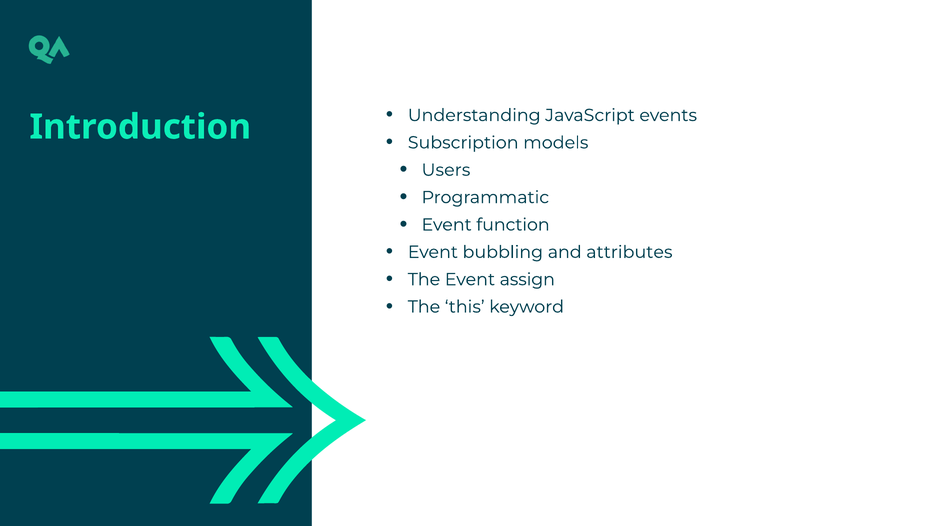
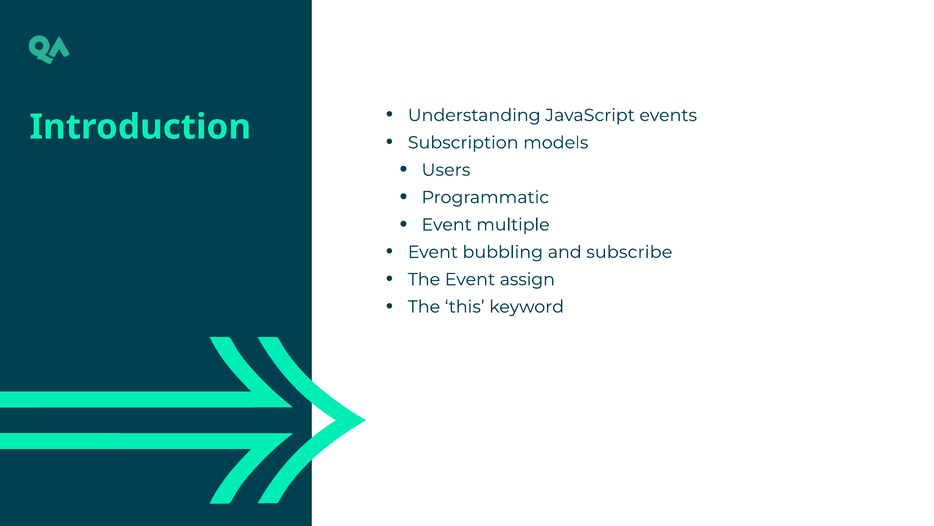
function: function -> multiple (513, 224)
attributes: attributes -> subscribe (629, 252)
